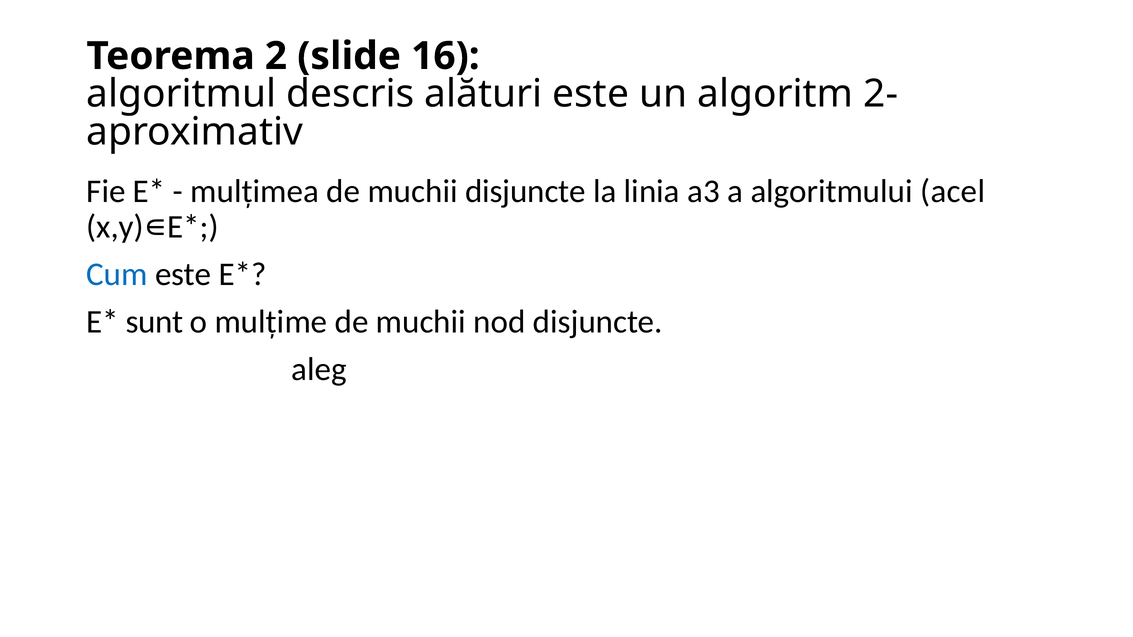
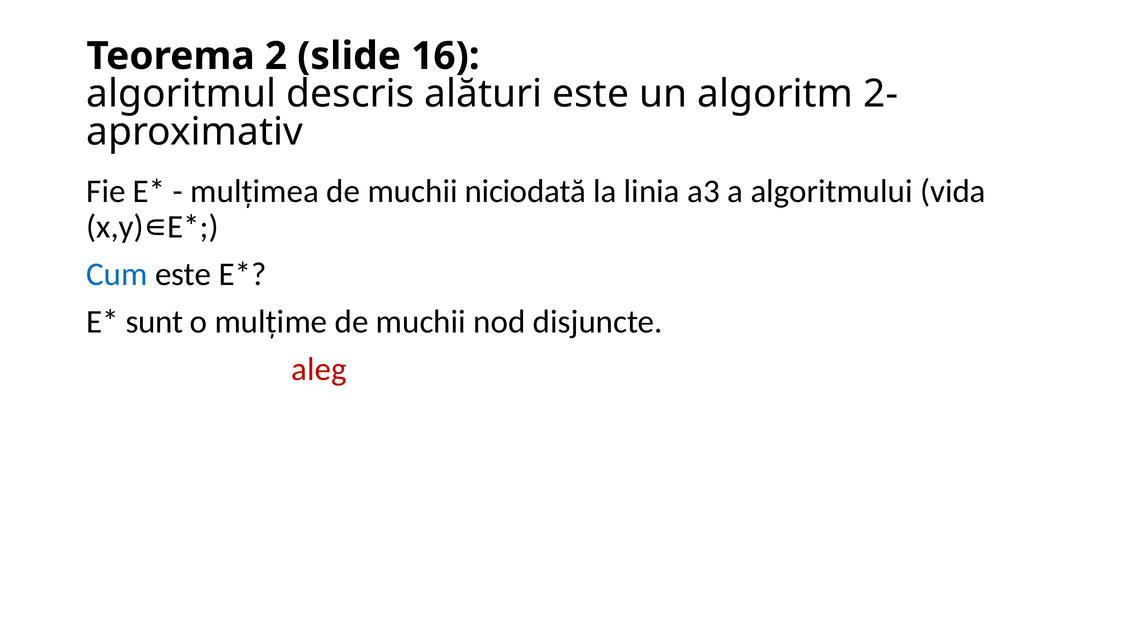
muchii disjuncte: disjuncte -> niciodată (525, 191)
acel: acel -> vida (953, 191)
aleg colour: black -> red (319, 369)
